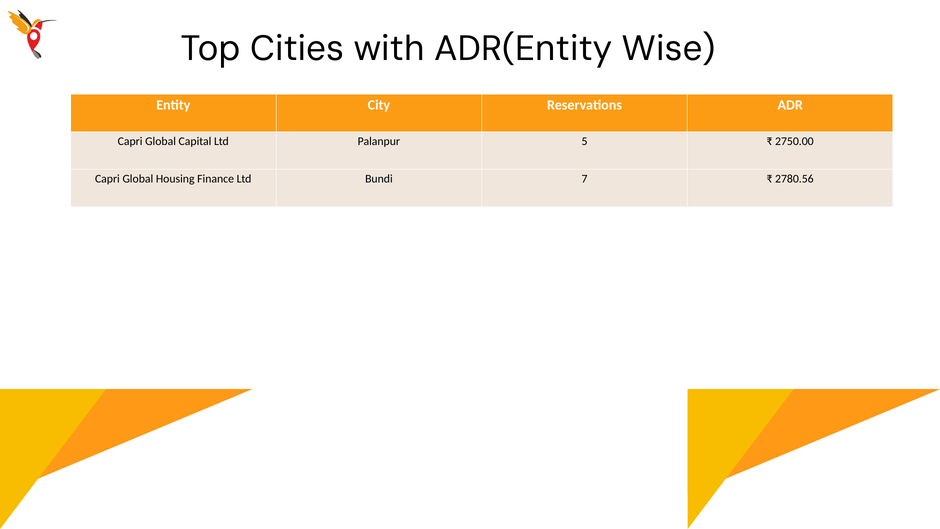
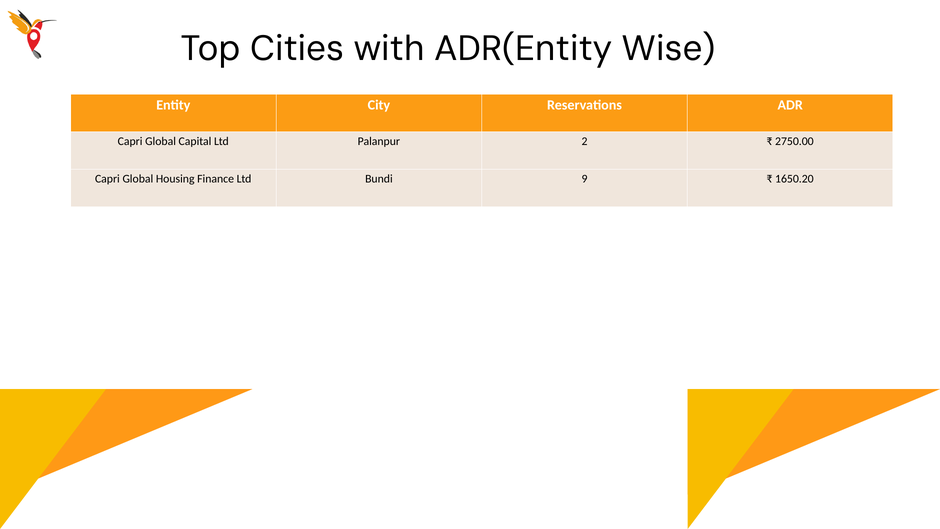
5: 5 -> 2 (585, 141)
7: 7 -> 9 (585, 179)
2780.56: 2780.56 -> 1650.20 (794, 179)
